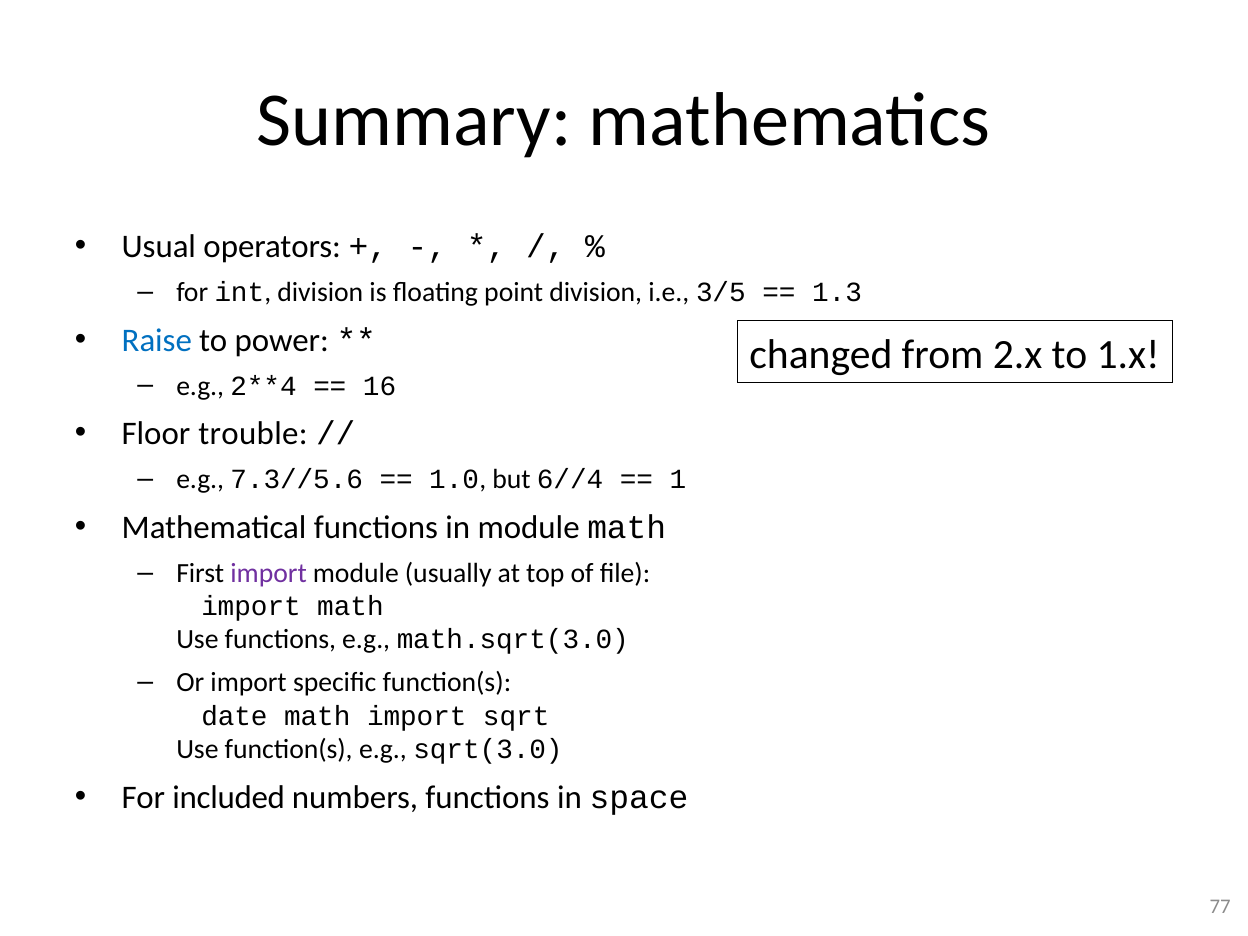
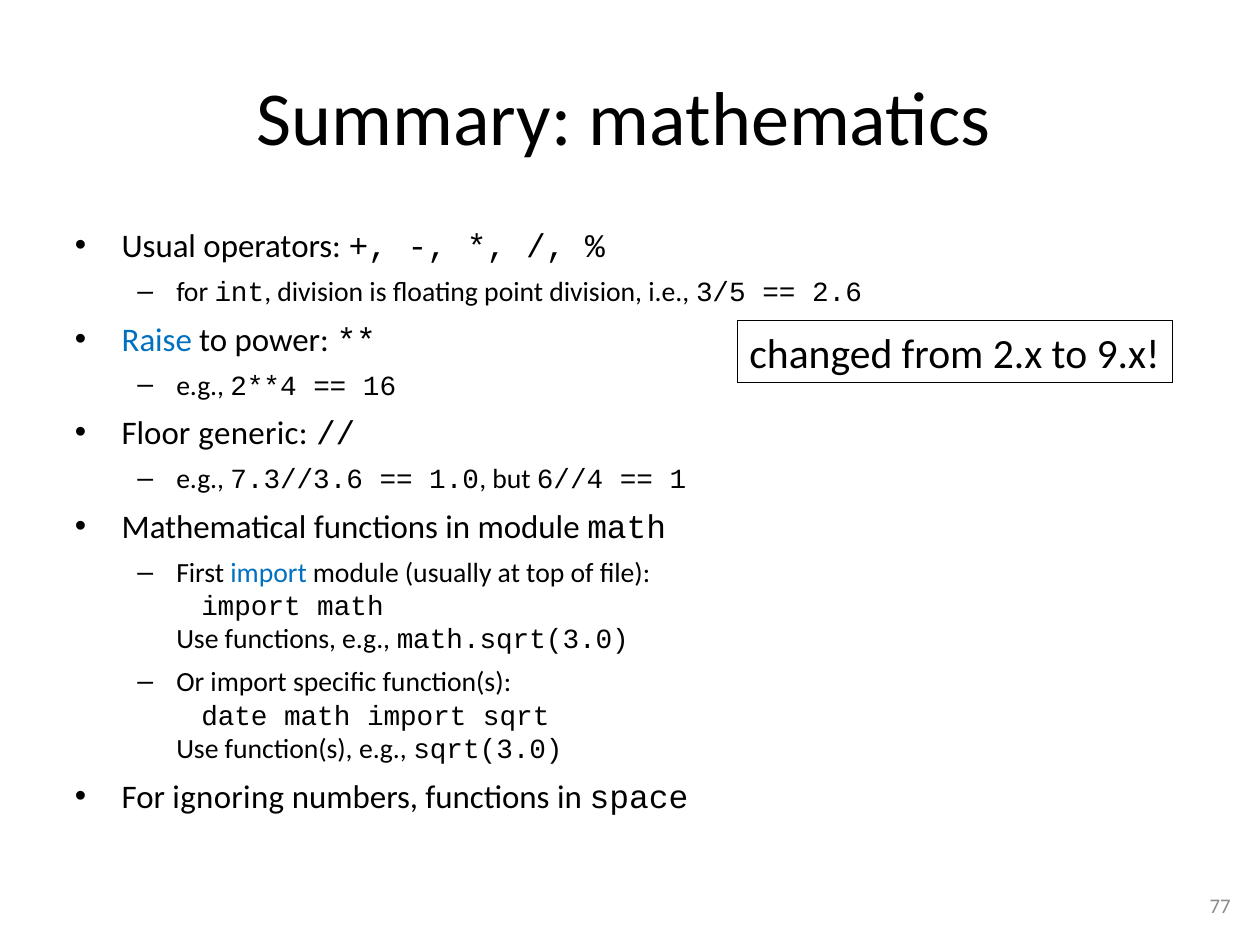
1.3: 1.3 -> 2.6 (837, 292)
1.x: 1.x -> 9.x (1128, 355)
trouble: trouble -> generic (253, 434)
7.3//5.6: 7.3//5.6 -> 7.3//3.6 (297, 480)
import colour: purple -> blue (269, 573)
included: included -> ignoring (228, 797)
